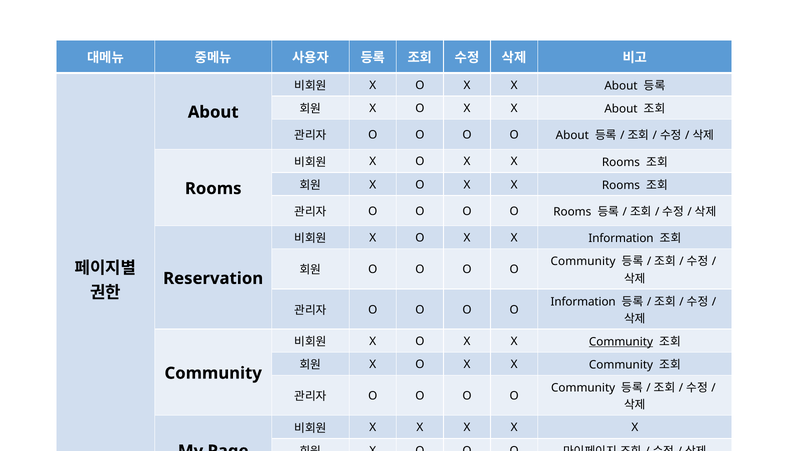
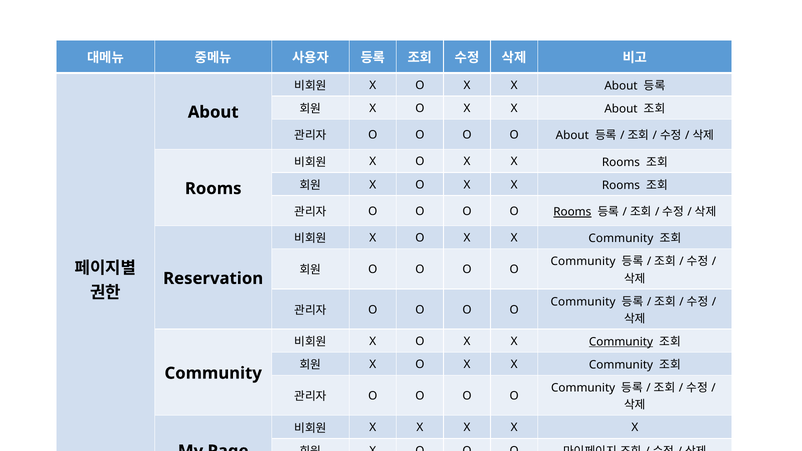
Rooms underline: none -> present (572, 212)
Information: Information -> Community (621, 239)
Information: Information -> Community (583, 302)
